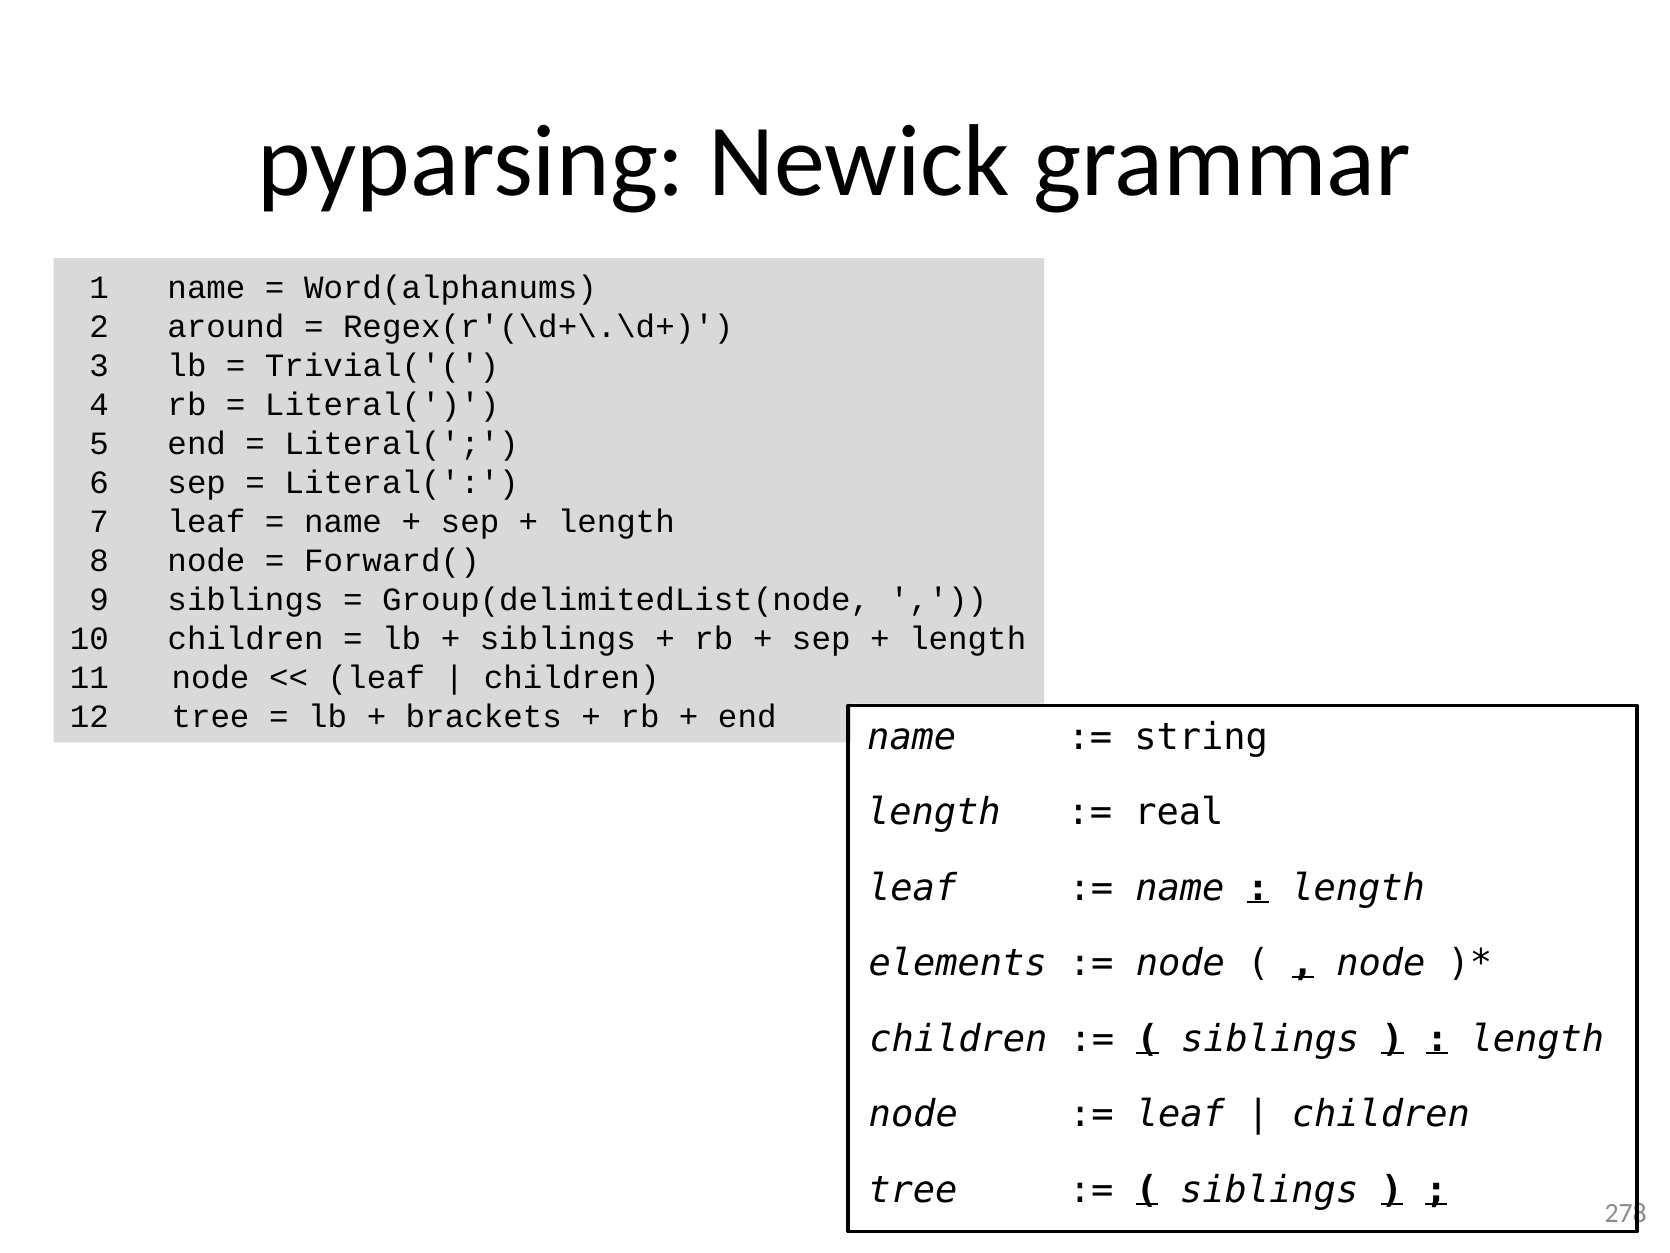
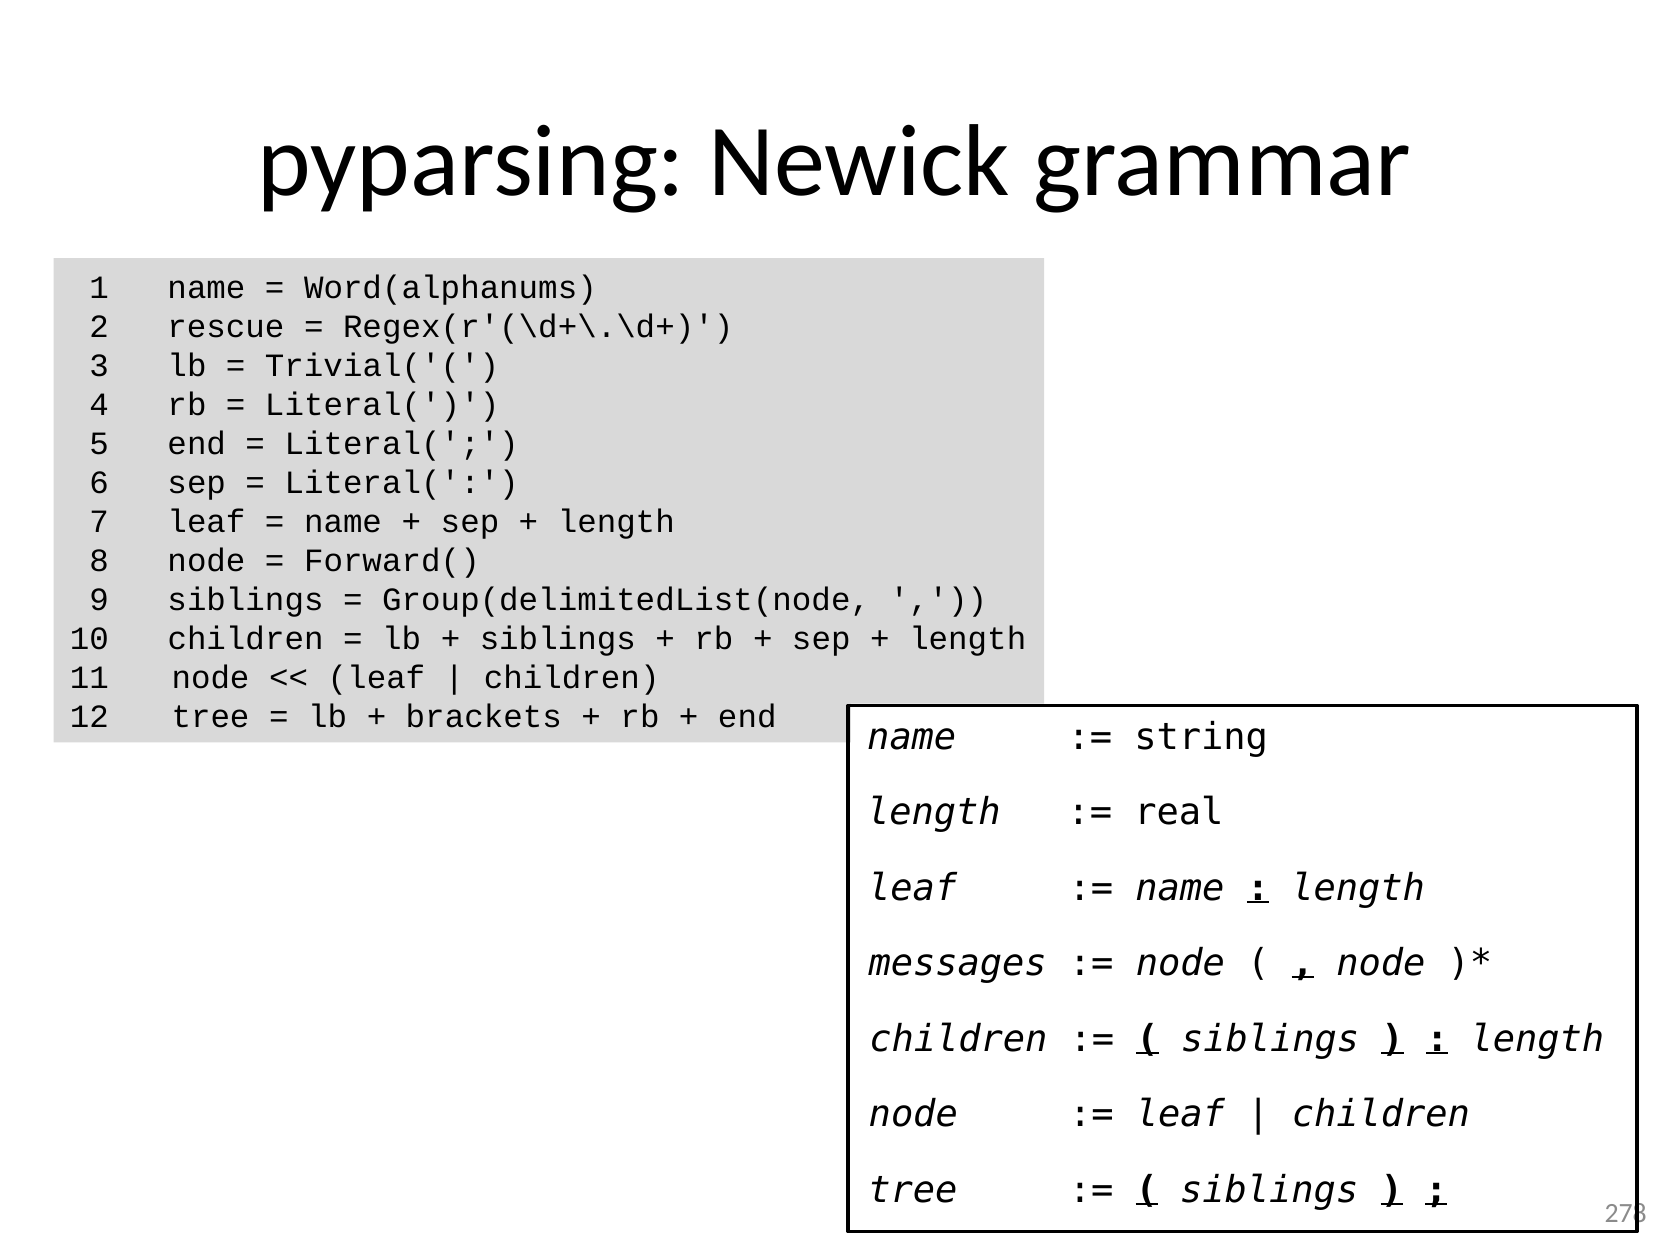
around: around -> rescue (226, 327)
elements: elements -> messages (958, 963)
